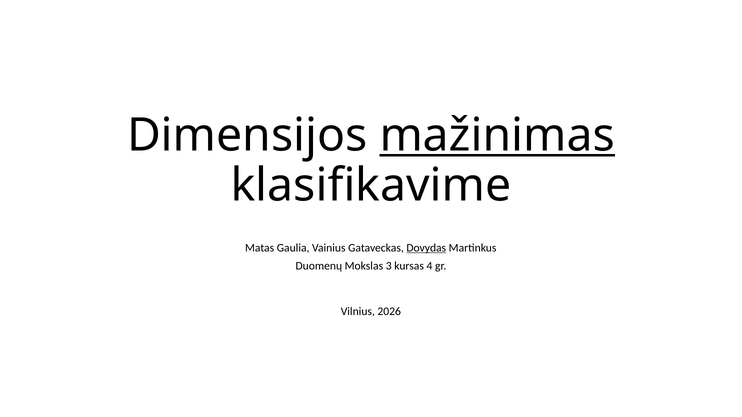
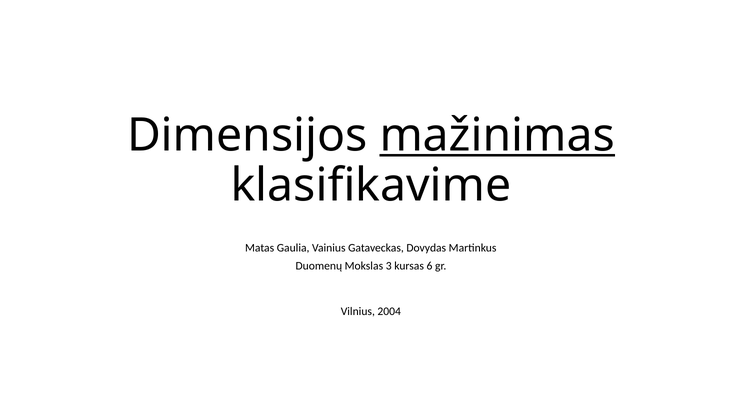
Dovydas underline: present -> none (426, 248)
4: 4 -> 6 (429, 266)
2026: 2026 -> 2004 (389, 312)
